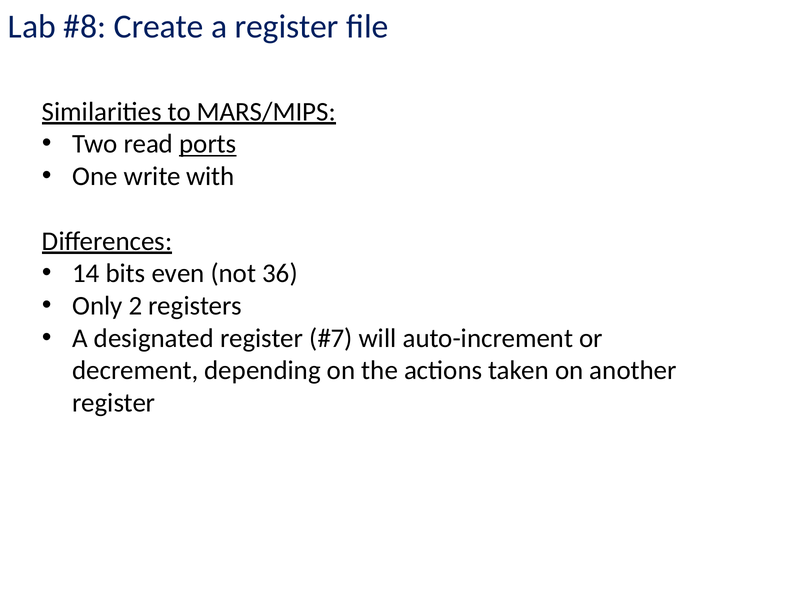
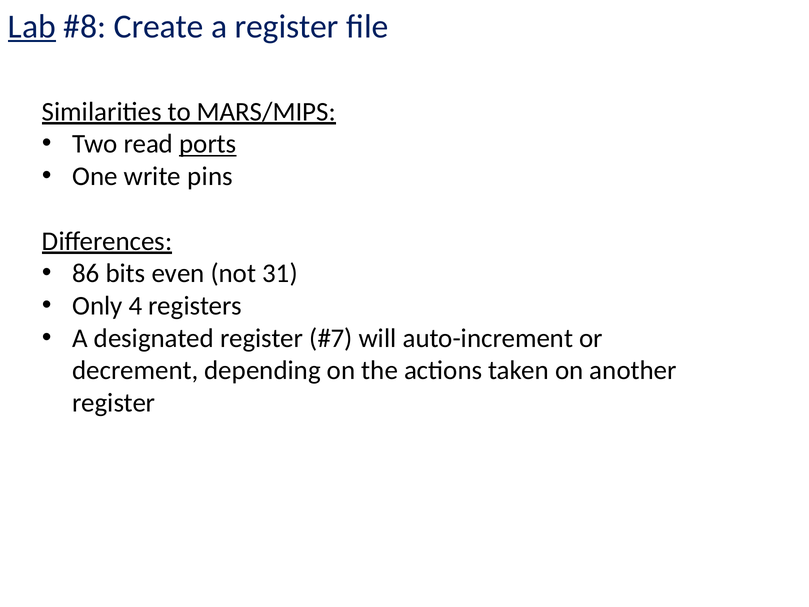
Lab underline: none -> present (32, 27)
with: with -> pins (210, 176)
14: 14 -> 86 (86, 273)
36: 36 -> 31 (280, 273)
2: 2 -> 4 (136, 306)
